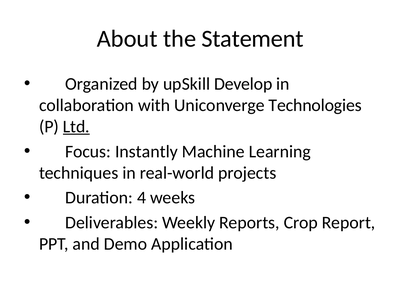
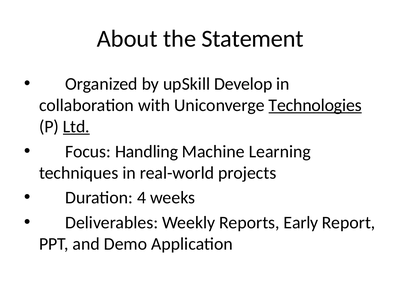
Technologies underline: none -> present (315, 105)
Instantly: Instantly -> Handling (147, 151)
Crop: Crop -> Early (301, 223)
